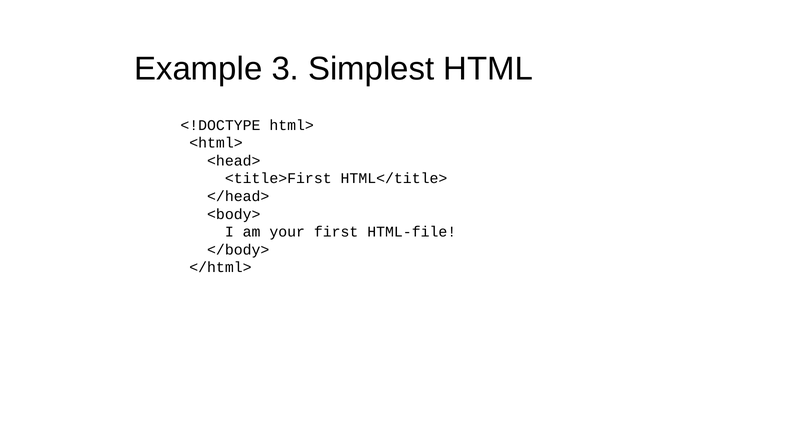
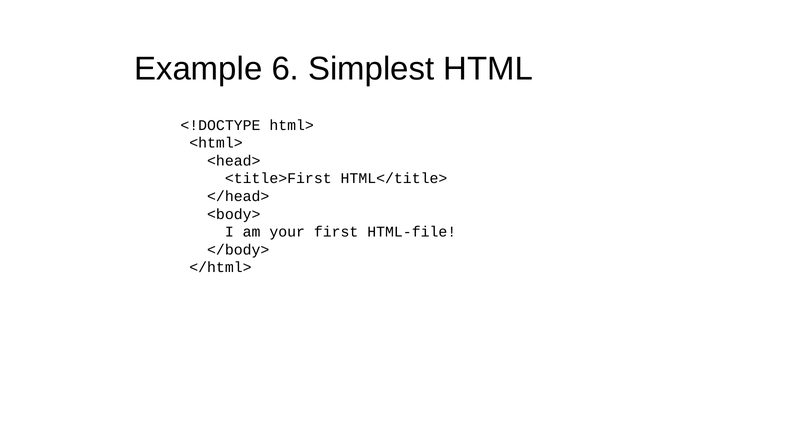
3: 3 -> 6 (285, 69)
